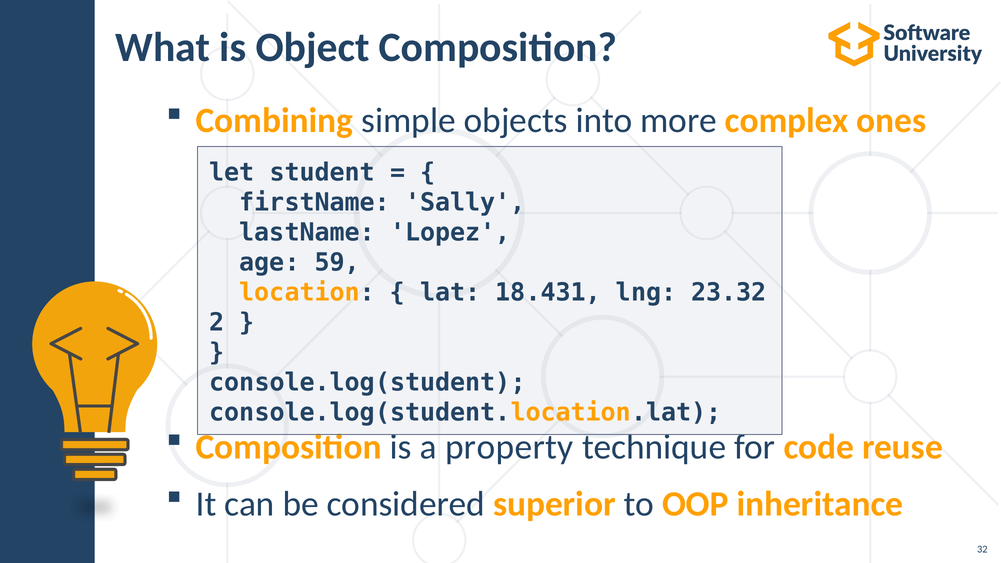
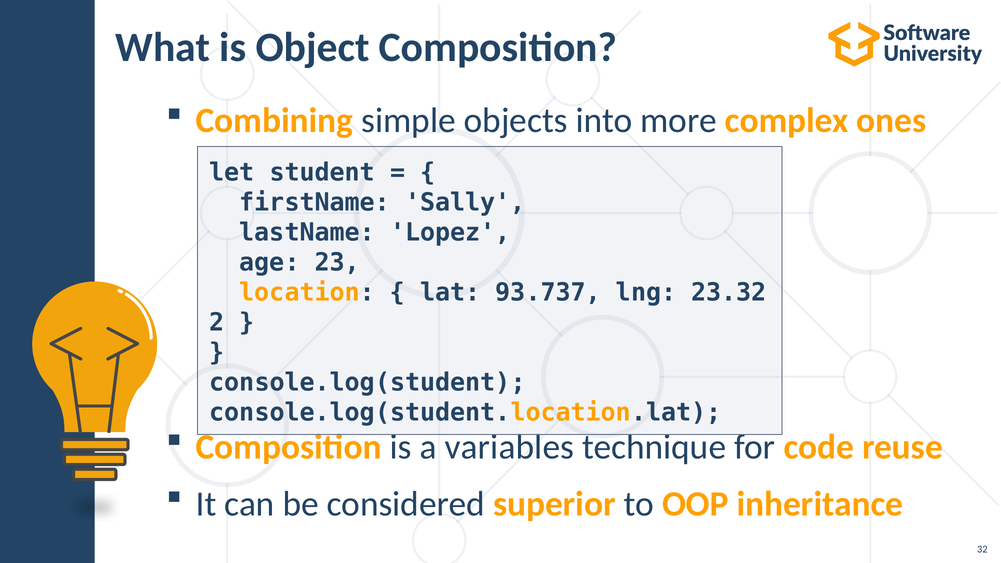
59: 59 -> 23 (337, 262)
18.431: 18.431 -> 93.737 (548, 292)
property: property -> variables (509, 447)
